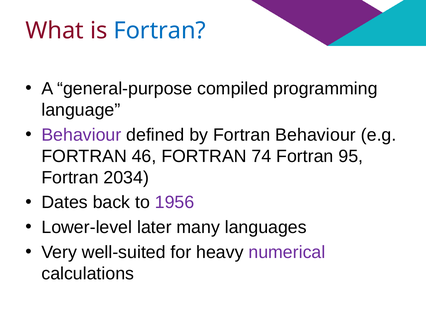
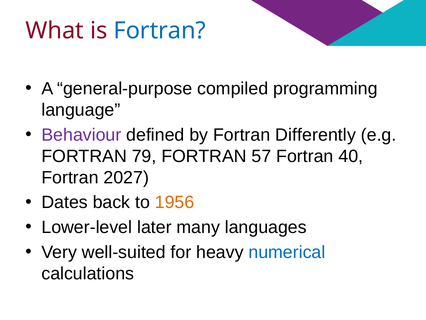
Fortran Behaviour: Behaviour -> Differently (316, 135)
46: 46 -> 79 (144, 156)
74: 74 -> 57 (262, 156)
95: 95 -> 40 (351, 156)
2034: 2034 -> 2027 (126, 177)
1956 colour: purple -> orange (175, 202)
numerical colour: purple -> blue (287, 252)
